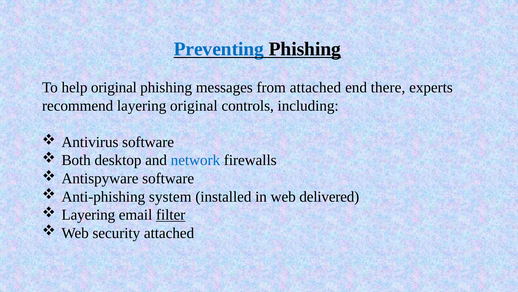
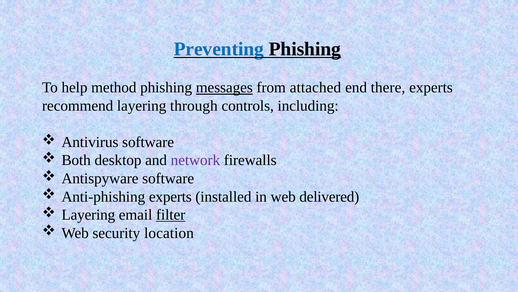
help original: original -> method (114, 87)
messages underline: none -> present (224, 87)
layering original: original -> through (194, 106)
network colour: blue -> purple (195, 160)
Anti-phishing system: system -> experts (170, 196)
security attached: attached -> location (169, 233)
